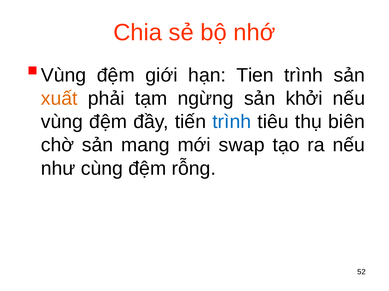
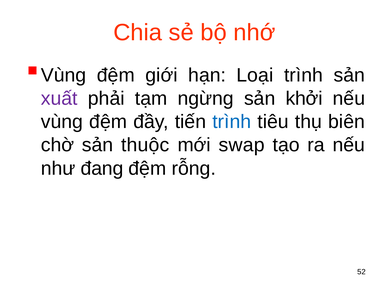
Tien: Tien -> Loại (255, 75)
xuất colour: orange -> purple (59, 99)
mang: mang -> thuộc (145, 145)
cùng: cùng -> đang (102, 169)
